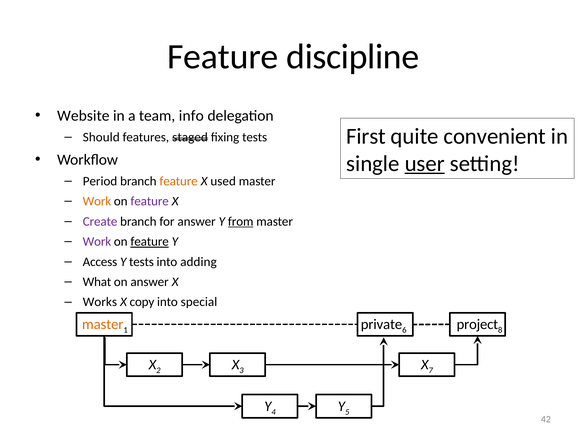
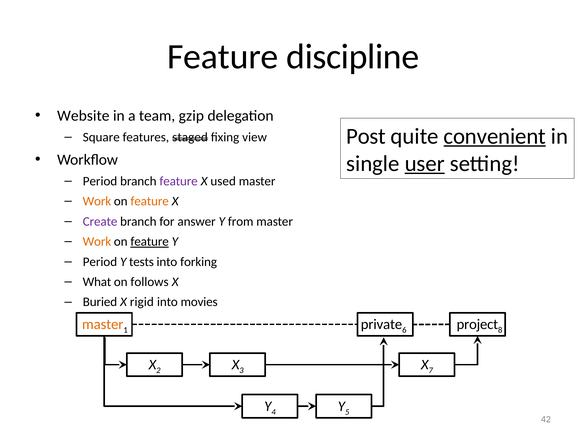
info: info -> gzip (191, 116)
First: First -> Post (366, 136)
convenient underline: none -> present (495, 136)
Should: Should -> Square (101, 137)
fixing tests: tests -> view (255, 137)
feature colour: orange -> purple (179, 181)
feature colour: purple -> orange (150, 201)
from underline: present -> none (241, 222)
Work colour: purple -> orange (97, 242)
Access: Access -> Period (100, 262)
adding: adding -> forking (199, 262)
on answer: answer -> follows (150, 282)
Works: Works -> Buried (100, 302)
copy: copy -> rigid (142, 302)
special: special -> movies (199, 302)
